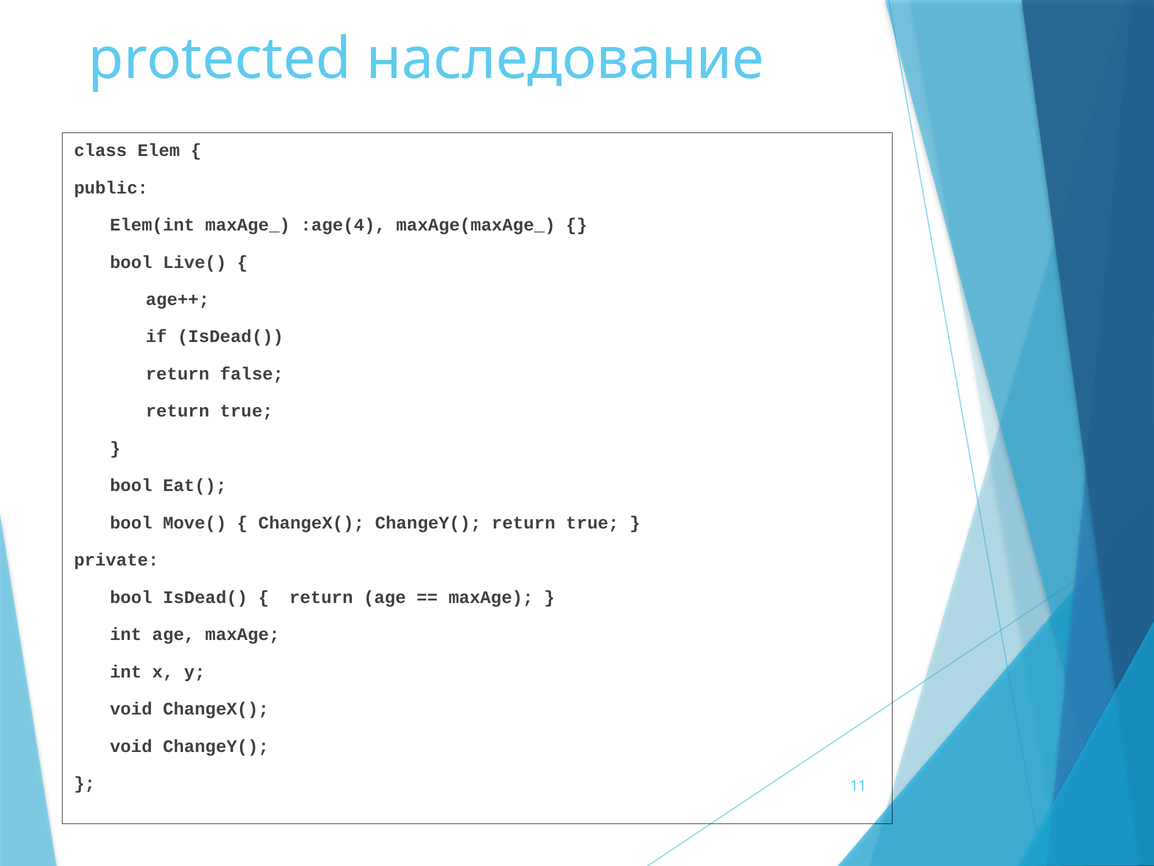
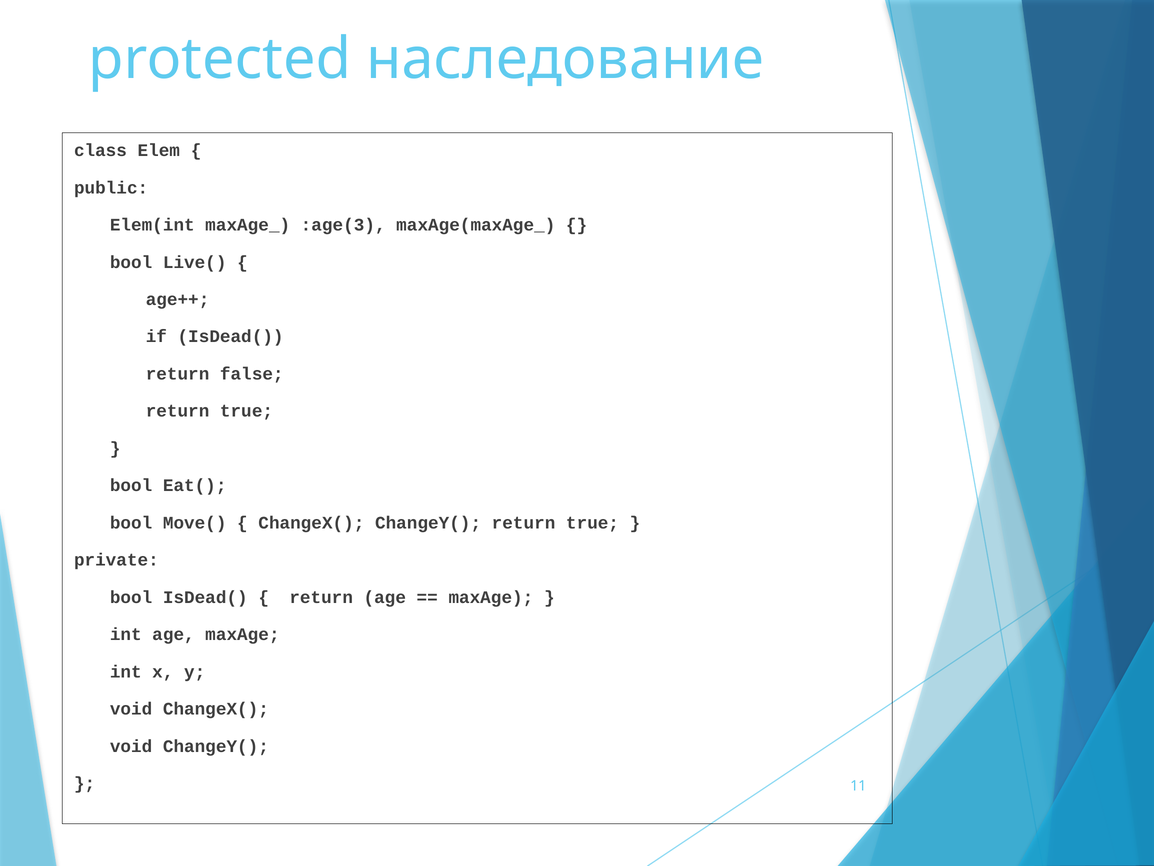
:age(4: :age(4 -> :age(3 (343, 225)
